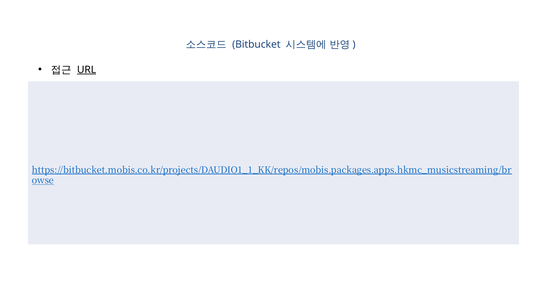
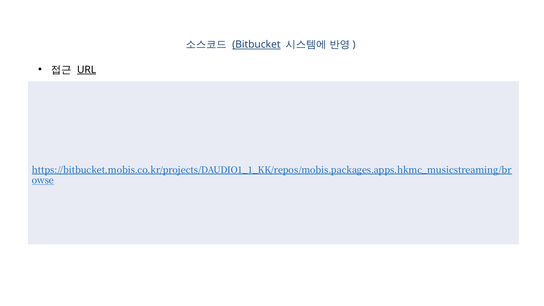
Bitbucket underline: none -> present (256, 44)
